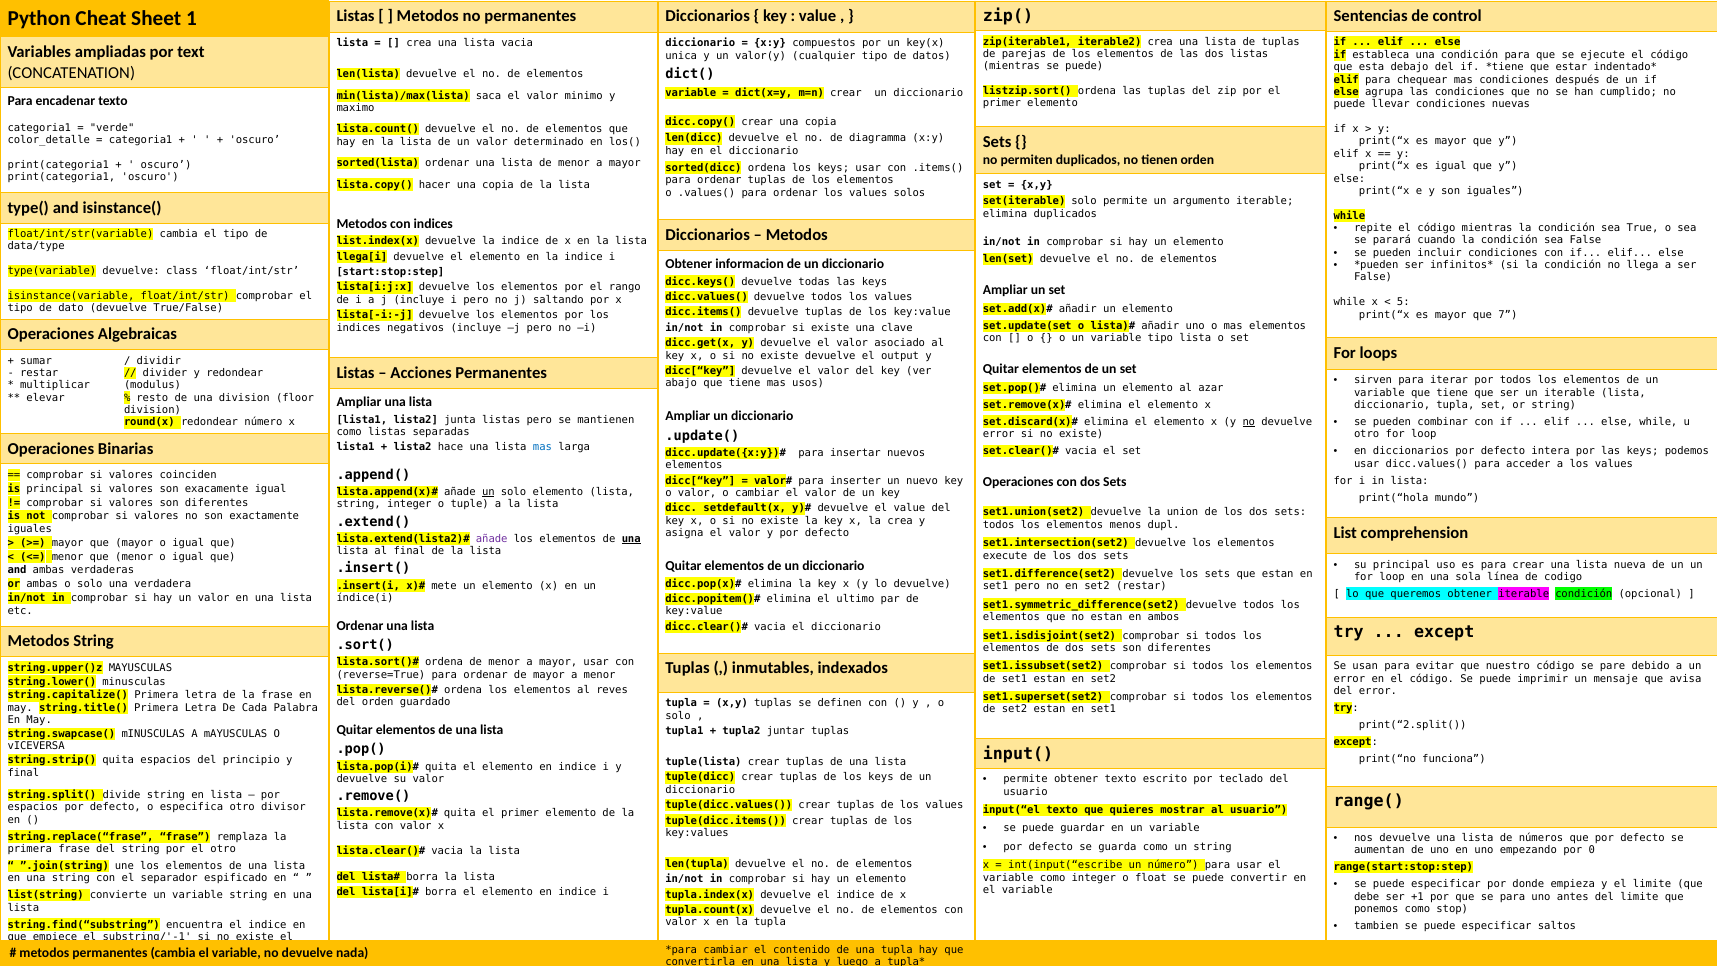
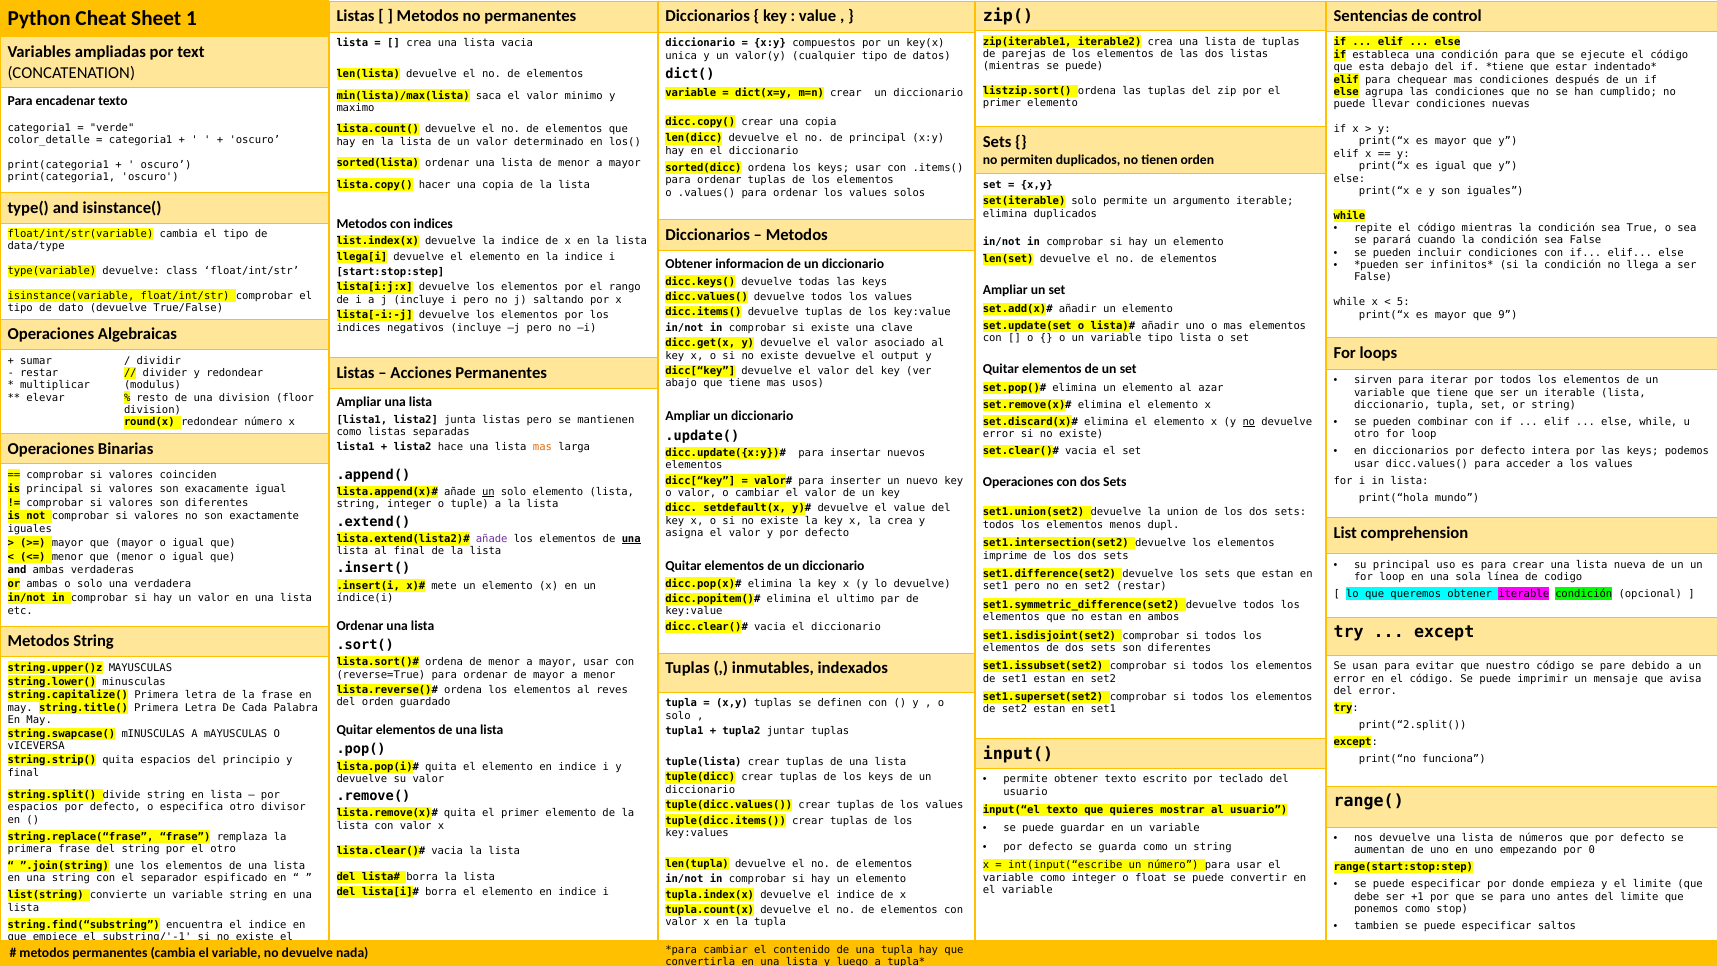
de diagramma: diagramma -> principal (878, 138)
7: 7 -> 9 (1508, 314)
mas colour: blue -> orange (542, 447)
execute: execute -> imprime (1005, 555)
